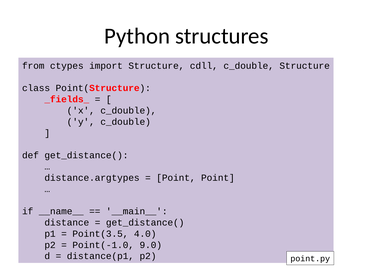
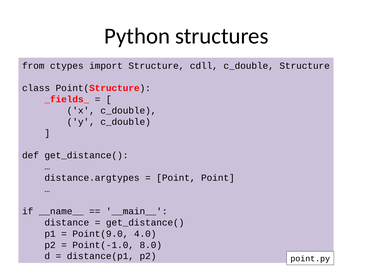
Point(3.5: Point(3.5 -> Point(9.0 (100, 234)
9.0: 9.0 -> 8.0 (151, 245)
